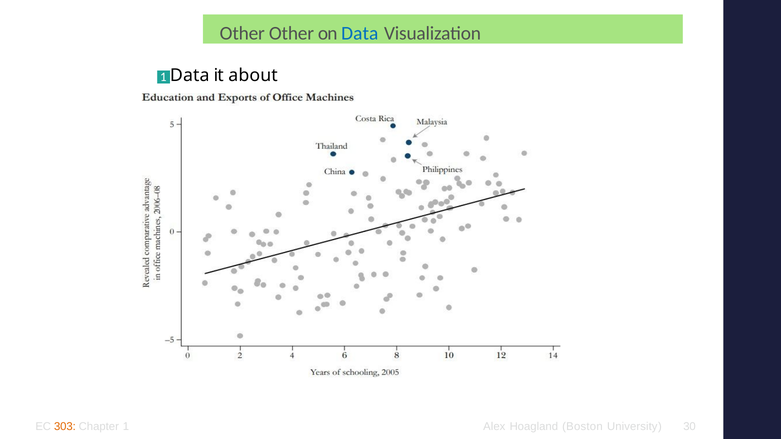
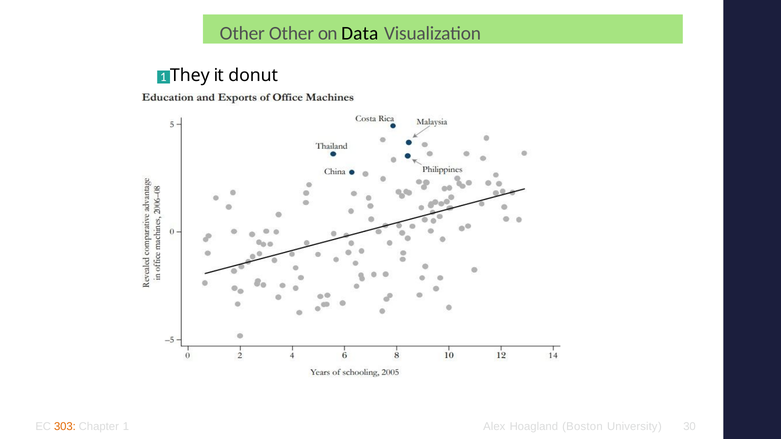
Data colour: blue -> black (360, 33)
1 Data: Data -> They (190, 75)
about: about -> donut (253, 75)
